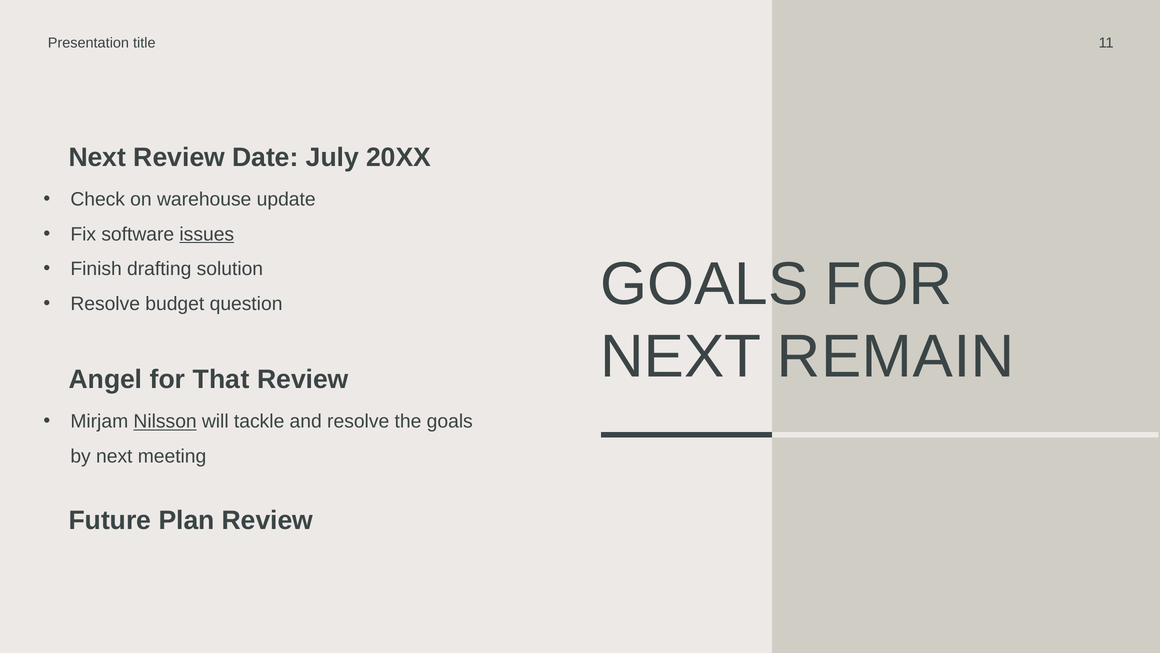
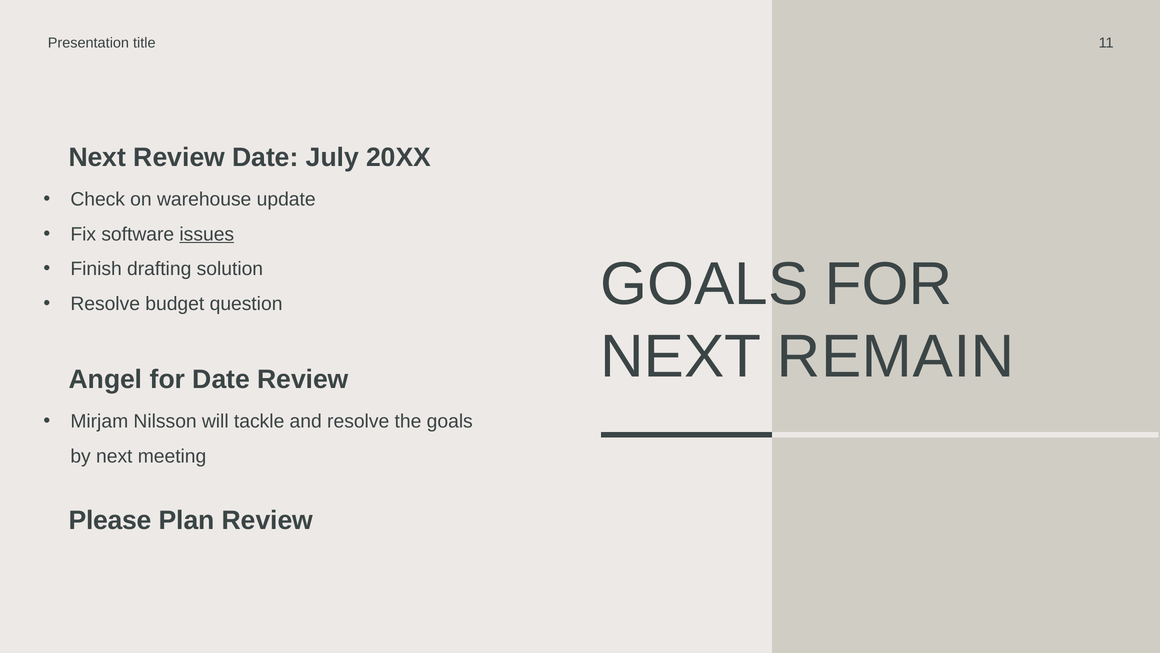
for That: That -> Date (221, 379)
Nilsson underline: present -> none (165, 421)
Future: Future -> Please (110, 520)
